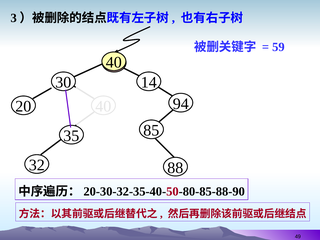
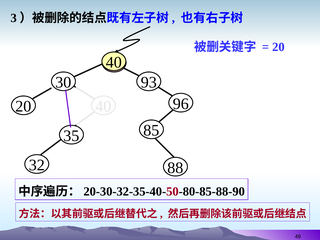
59: 59 -> 20 (278, 47)
14: 14 -> 93 (149, 82)
94: 94 -> 96 (181, 104)
